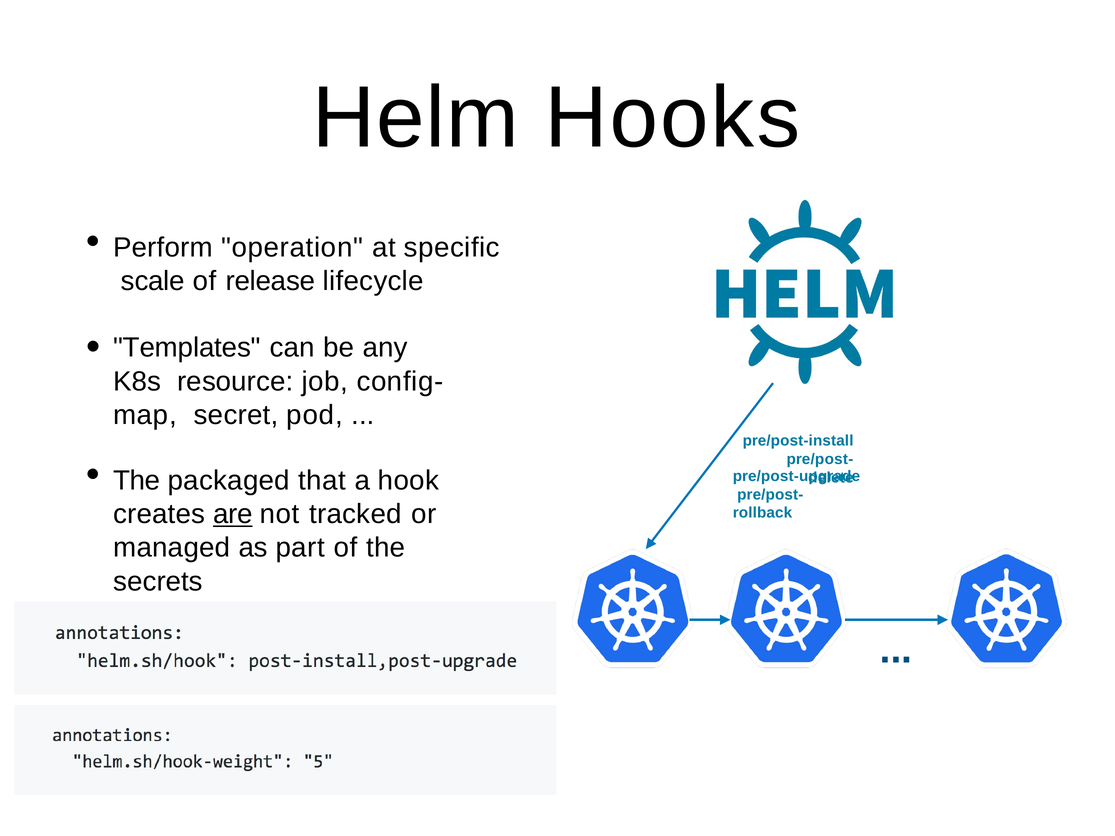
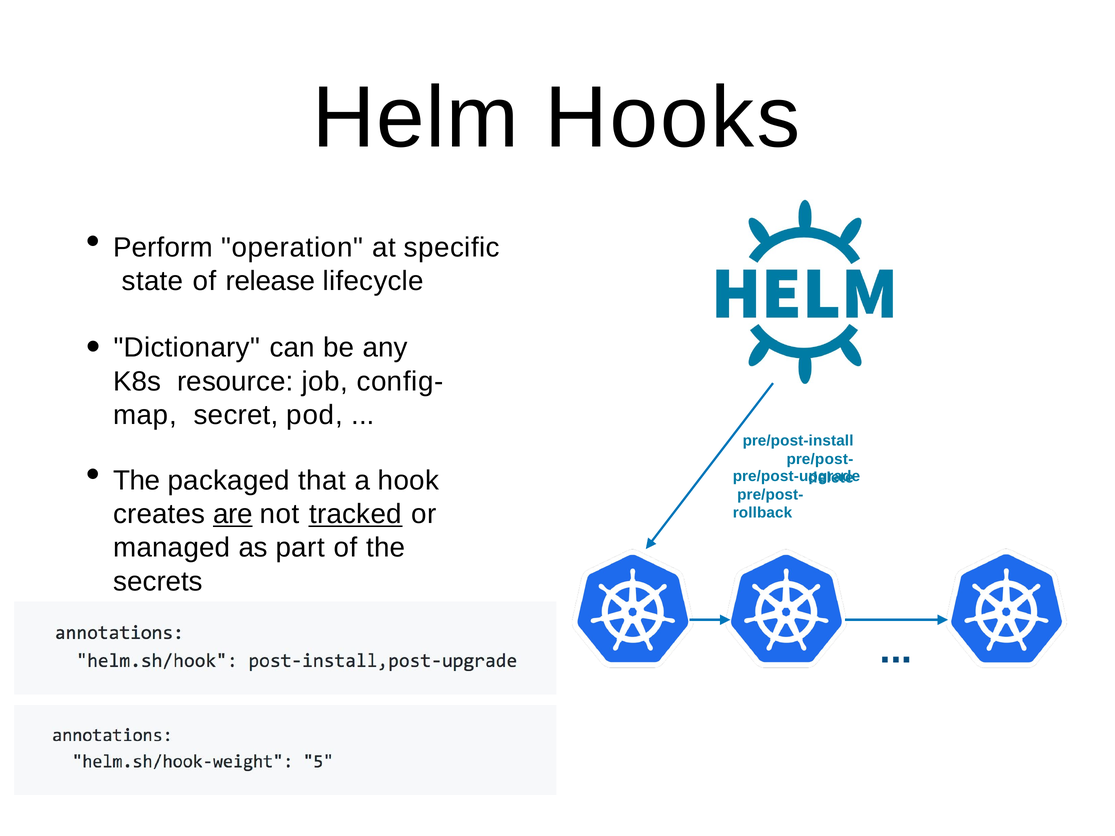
scale: scale -> state (153, 281)
Templates: Templates -> Dictionary (187, 348)
tracked underline: none -> present (355, 514)
